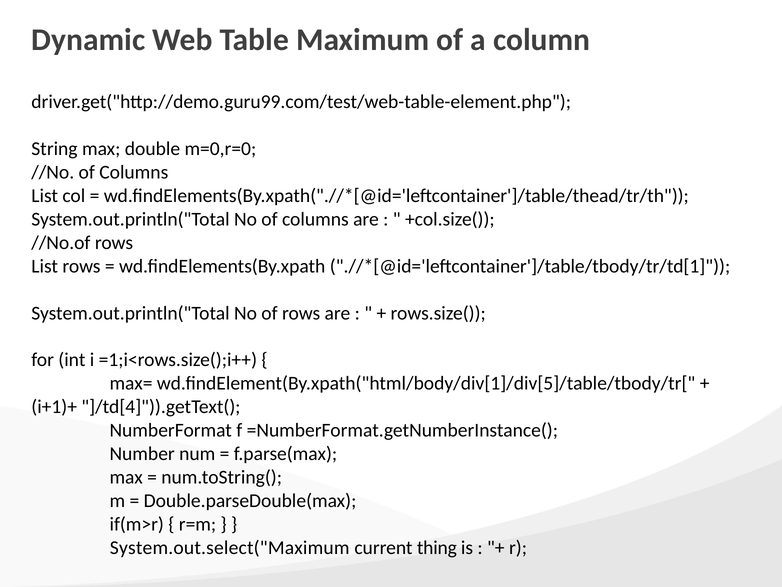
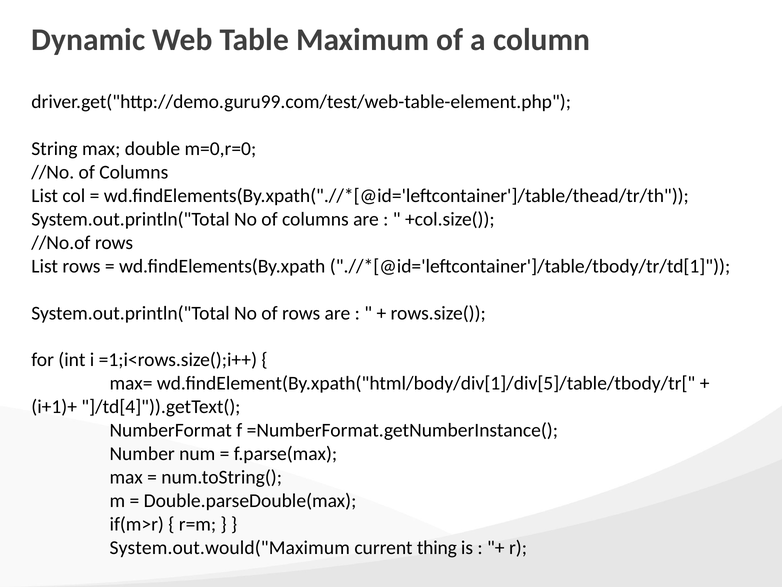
System.out.select("Maximum: System.out.select("Maximum -> System.out.would("Maximum (230, 547)
